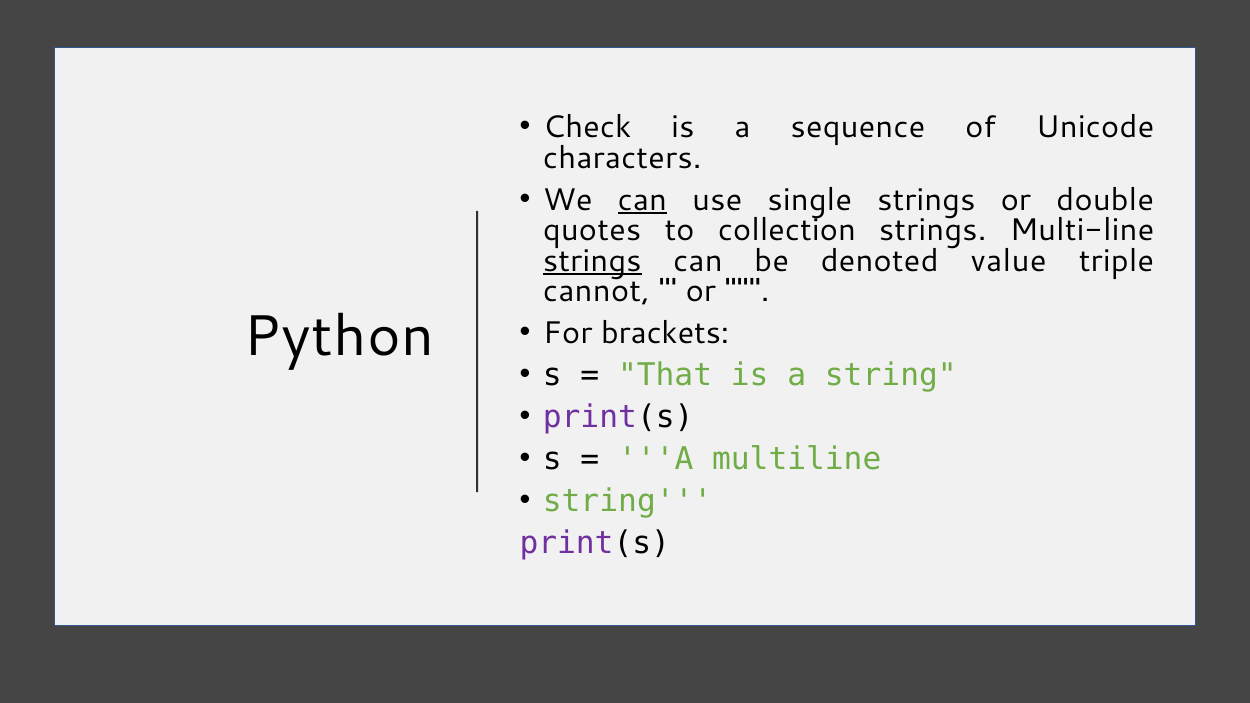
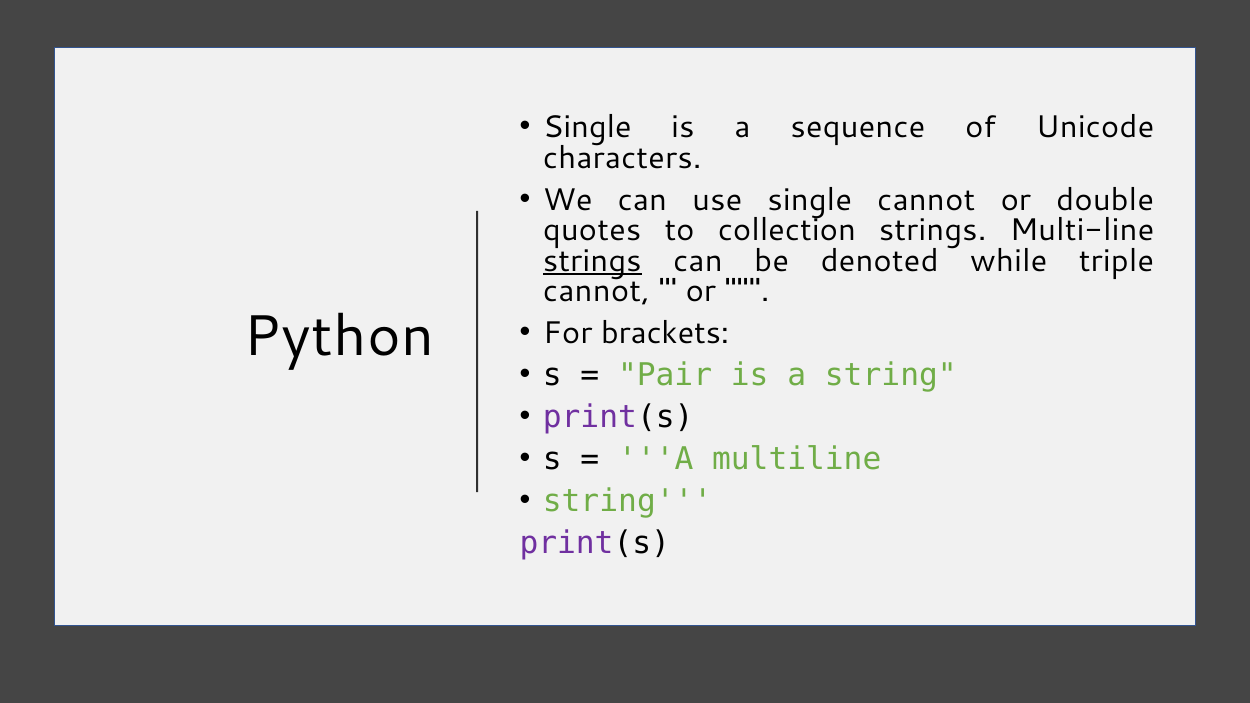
Check: Check -> Single (587, 128)
can underline: present -> none (642, 200)
single strings: strings -> cannot (926, 200)
value: value -> while (1009, 261)
That: That -> Pair (665, 375)
